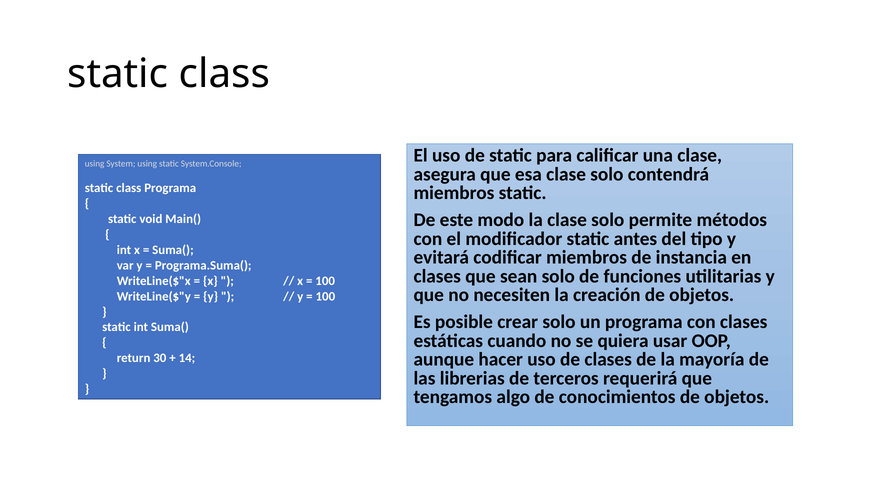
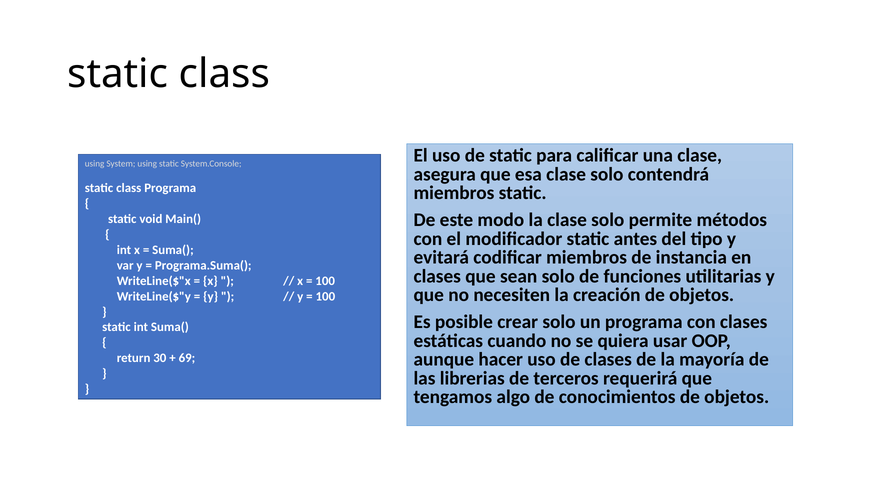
14: 14 -> 69 (187, 358)
